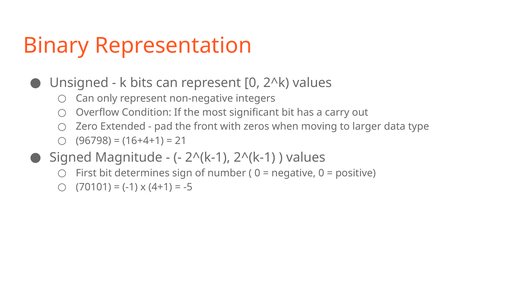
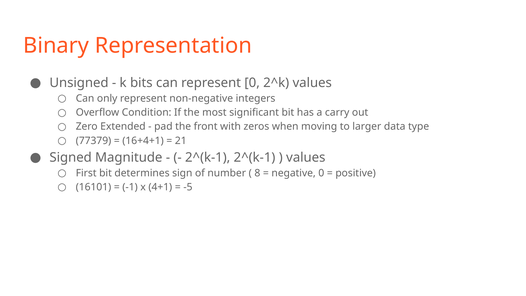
96798: 96798 -> 77379 (93, 141)
0: 0 -> 8 (257, 173)
70101: 70101 -> 16101 (93, 187)
